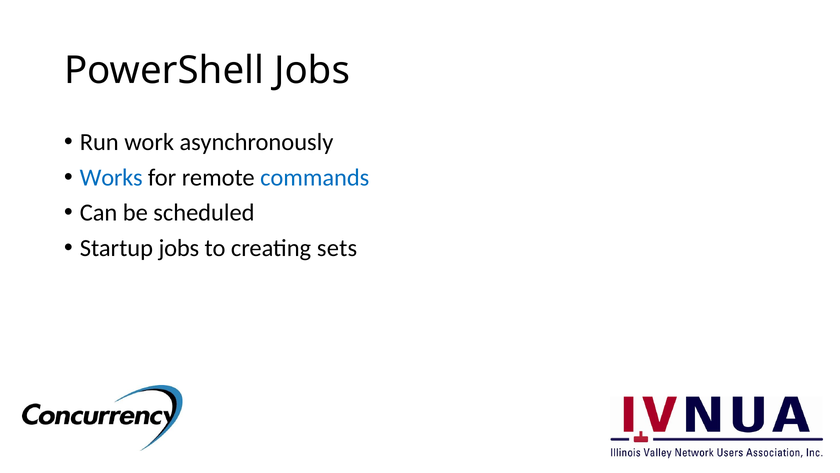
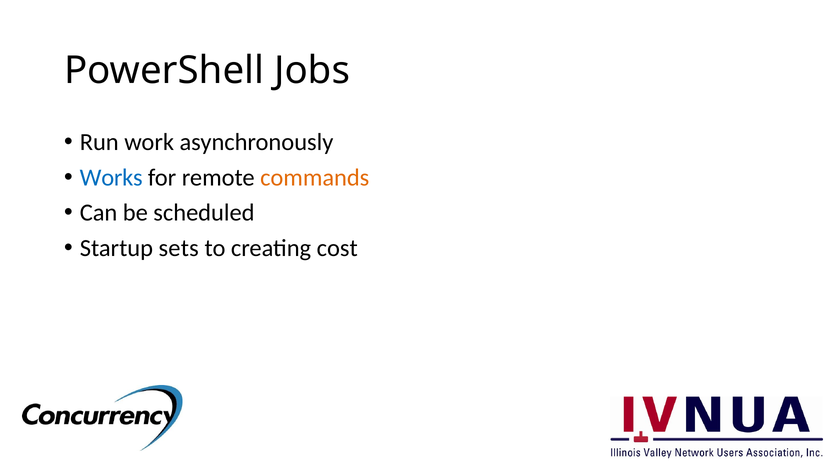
commands colour: blue -> orange (315, 177)
Startup jobs: jobs -> sets (179, 248)
sets: sets -> cost (337, 248)
